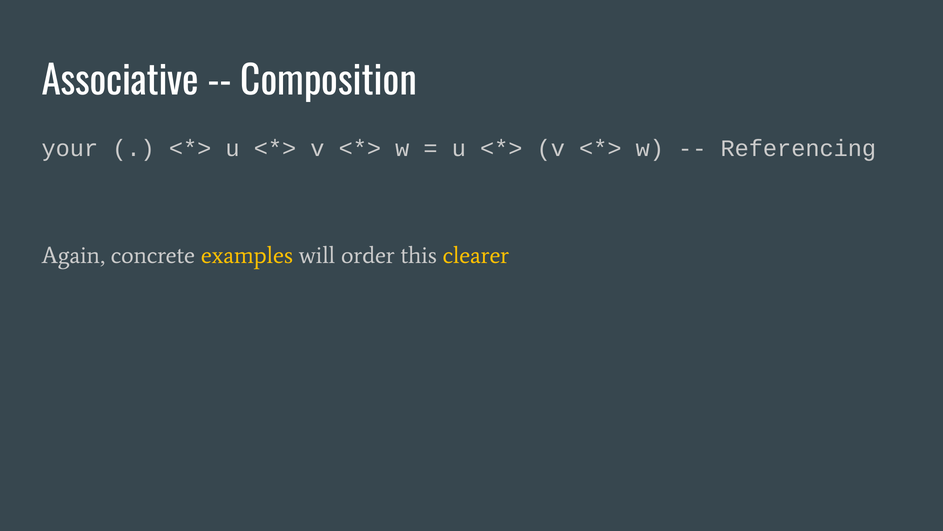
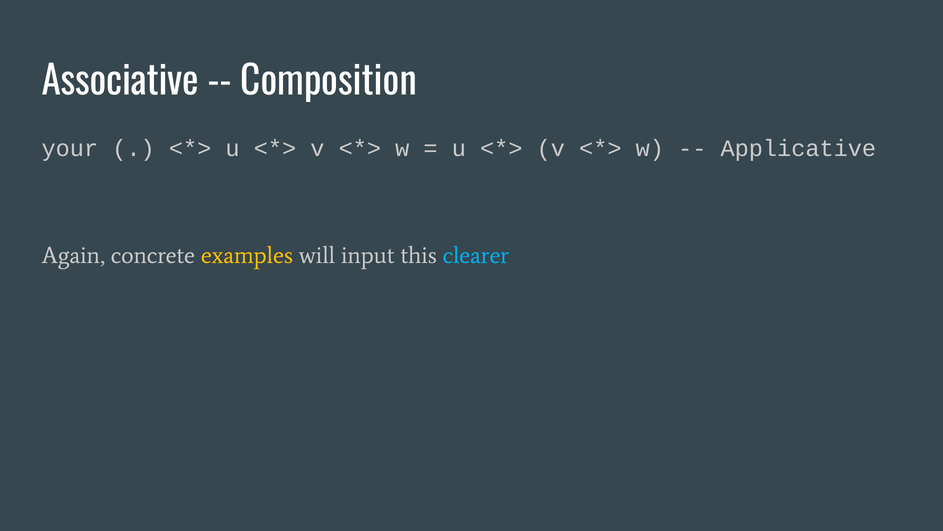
Referencing: Referencing -> Applicative (798, 148)
order: order -> input (368, 255)
clearer colour: yellow -> light blue (476, 255)
